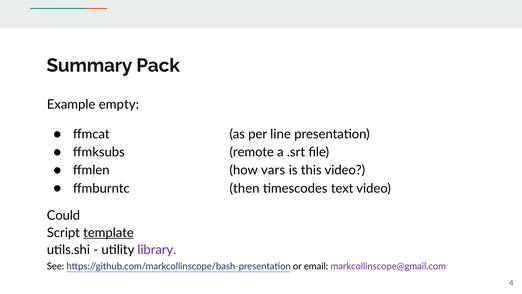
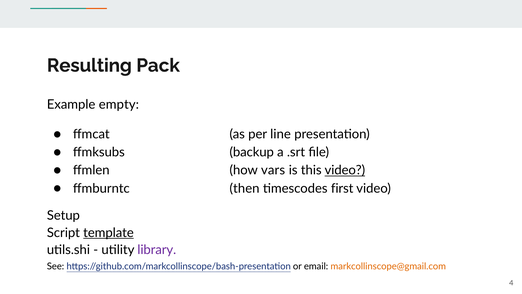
Summary: Summary -> Resulting (89, 65)
remote: remote -> backup (252, 152)
video underline: none -> present (345, 170)
text: text -> first (342, 188)
Could: Could -> Setup (63, 215)
markcollinscope@gmail.com colour: purple -> orange (388, 266)
